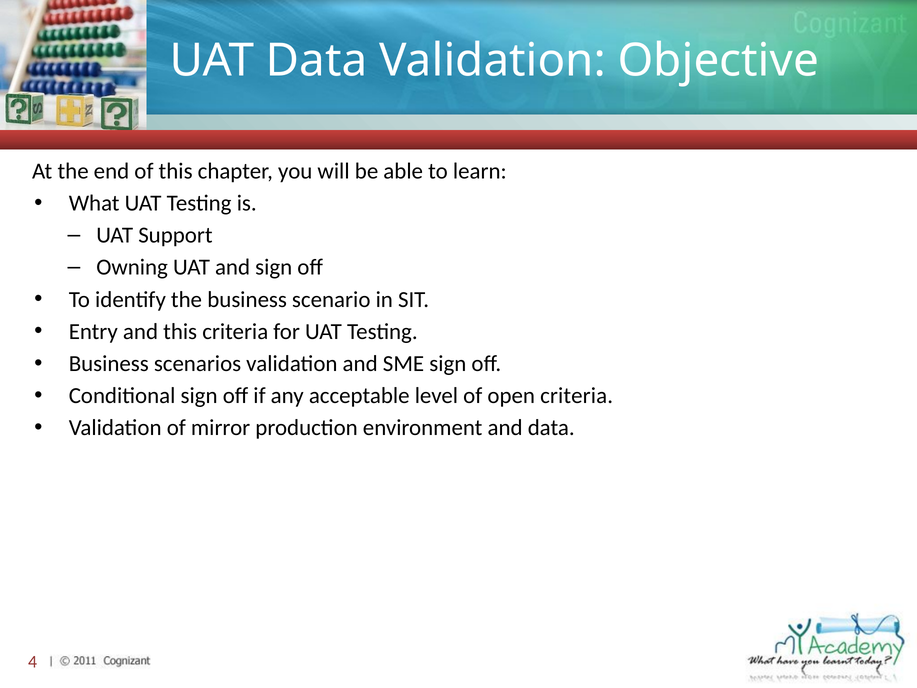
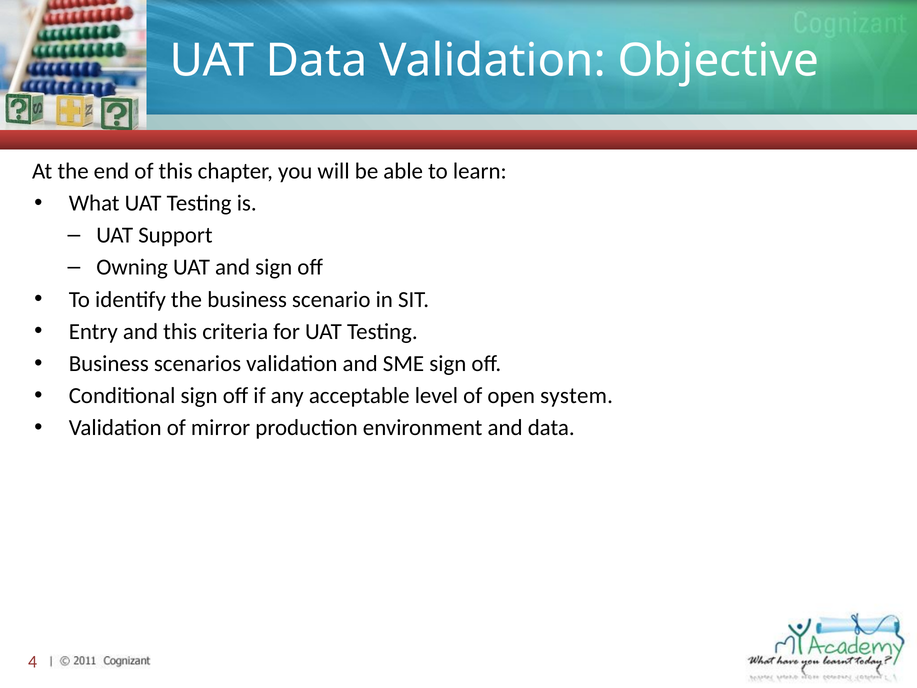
open criteria: criteria -> system (577, 396)
